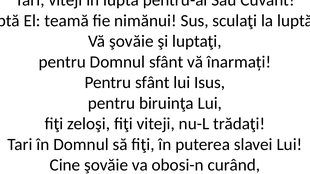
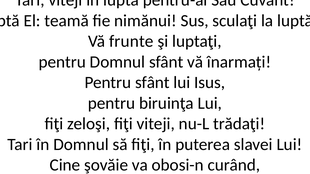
Vă şovăie: şovăie -> frunte (131, 41)
